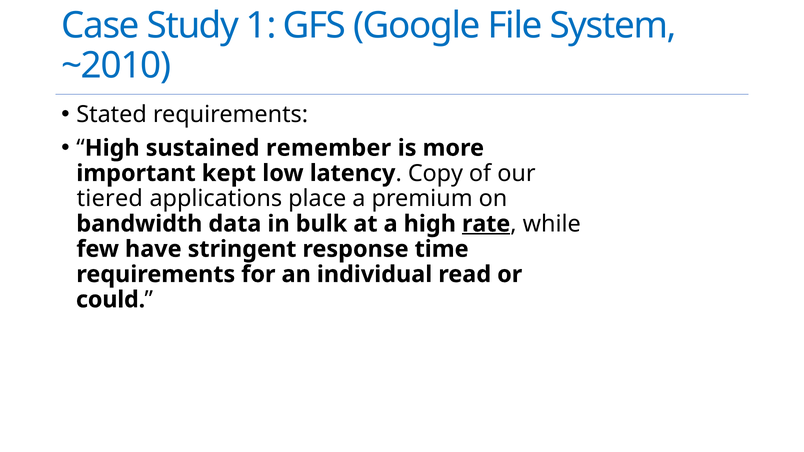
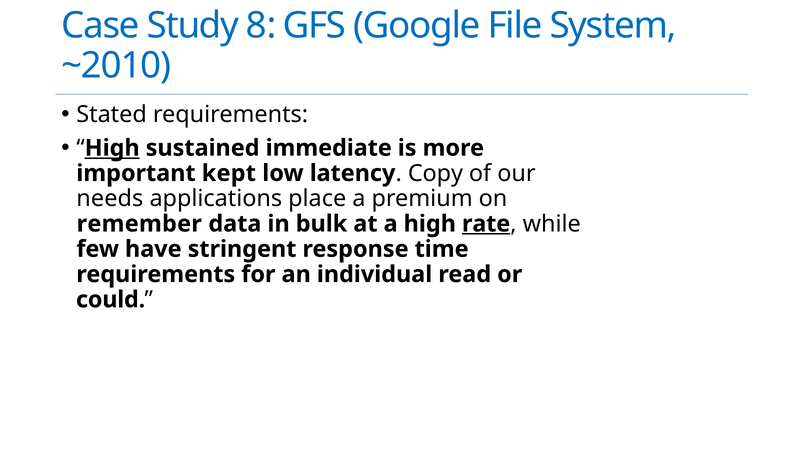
1: 1 -> 8 (261, 26)
High underline: none -> present (112, 148)
remember: remember -> immediate (329, 148)
tiered: tiered -> needs (110, 199)
bandwidth: bandwidth -> remember (139, 224)
